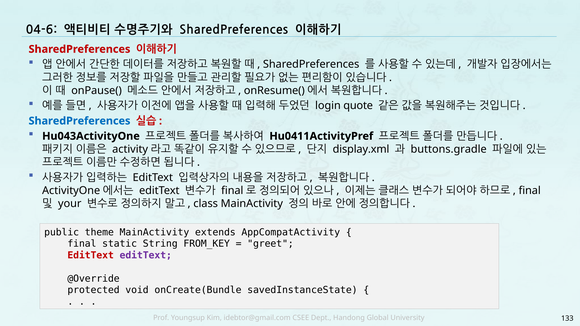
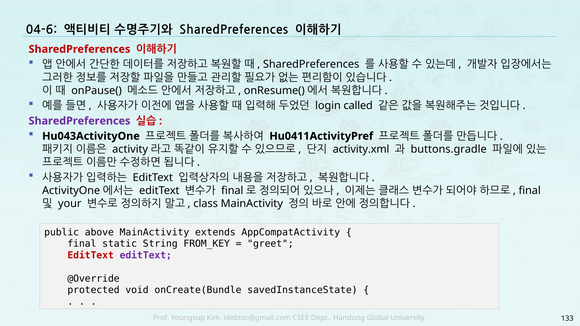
quote: quote -> called (358, 106)
SharedPreferences colour: blue -> purple (79, 121)
display.xml: display.xml -> activity.xml (361, 149)
theme: theme -> above (99, 232)
